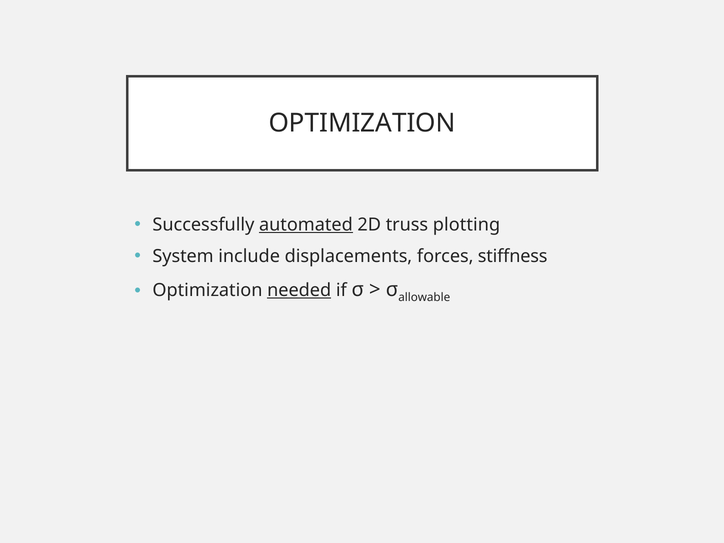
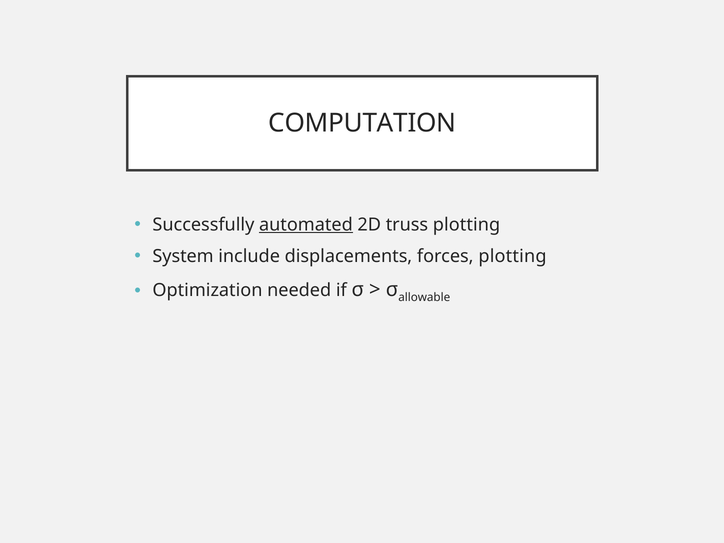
OPTIMIZATION: OPTIMIZATION -> COMPUTATION (362, 123)
forces stiffness: stiffness -> plotting (512, 256)
needed underline: present -> none (299, 290)
